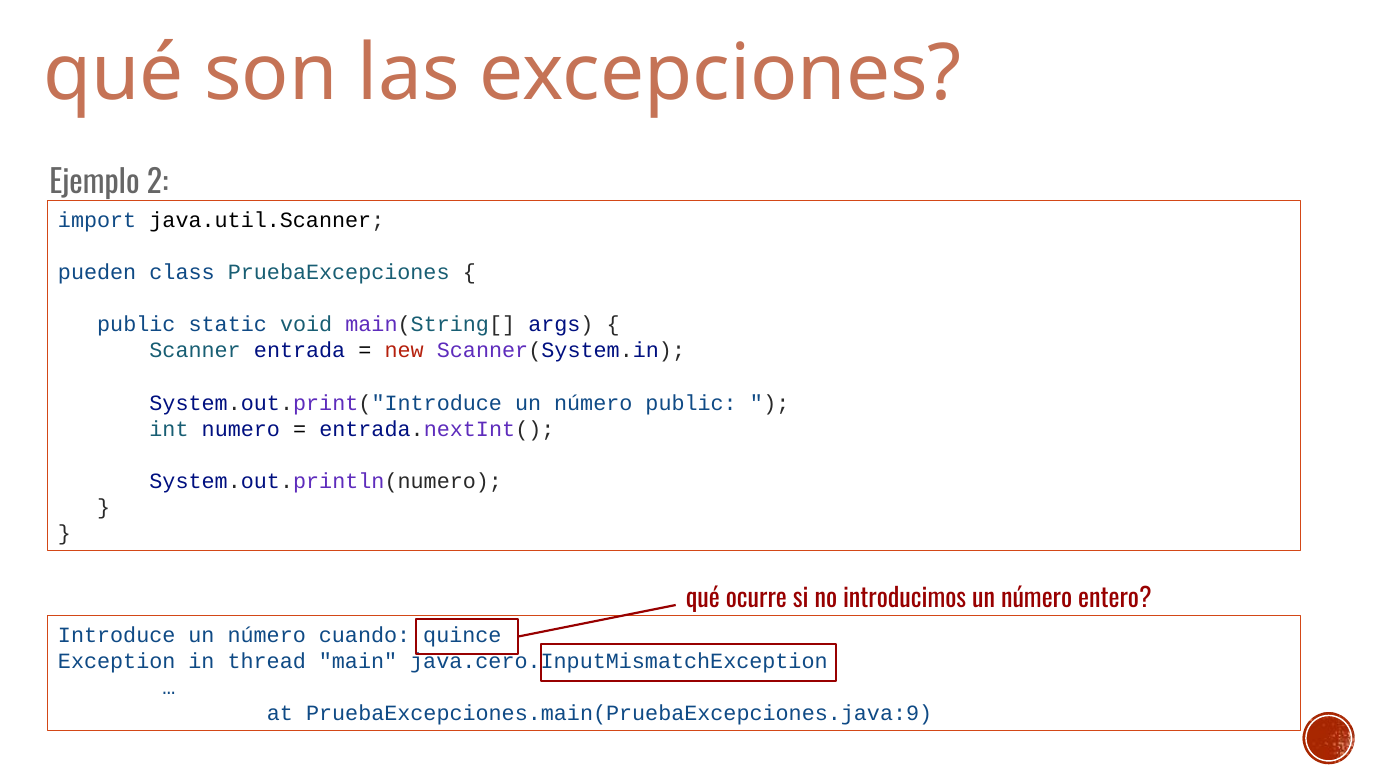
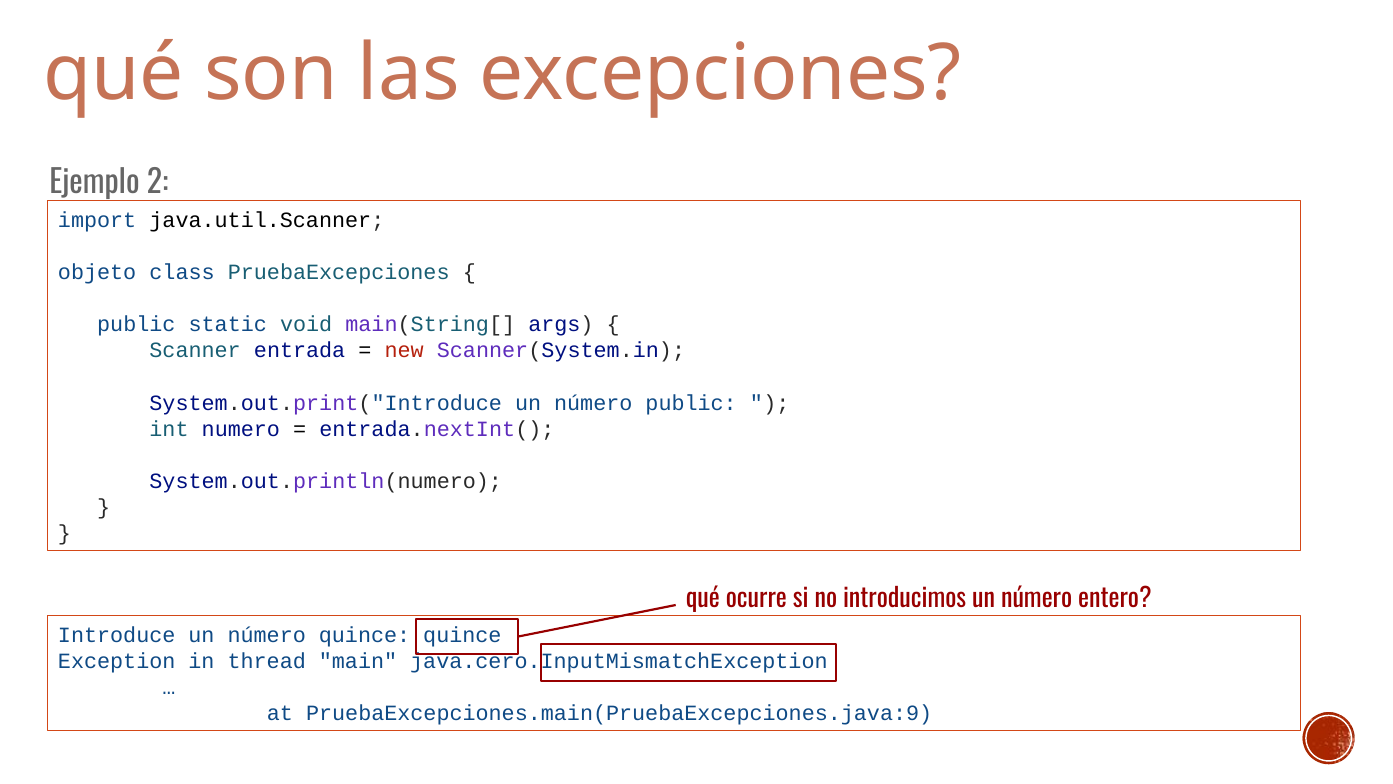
pueden: pueden -> objeto (97, 272)
número cuando: cuando -> quince (365, 635)
